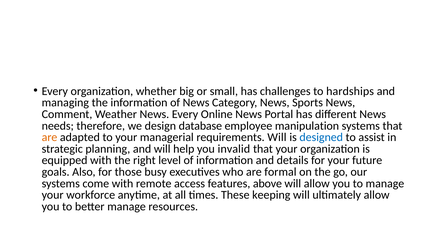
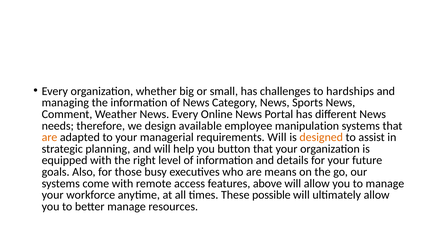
database: database -> available (200, 126)
designed colour: blue -> orange (321, 137)
invalid: invalid -> button (234, 149)
formal: formal -> means (280, 172)
keeping: keeping -> possible (271, 195)
